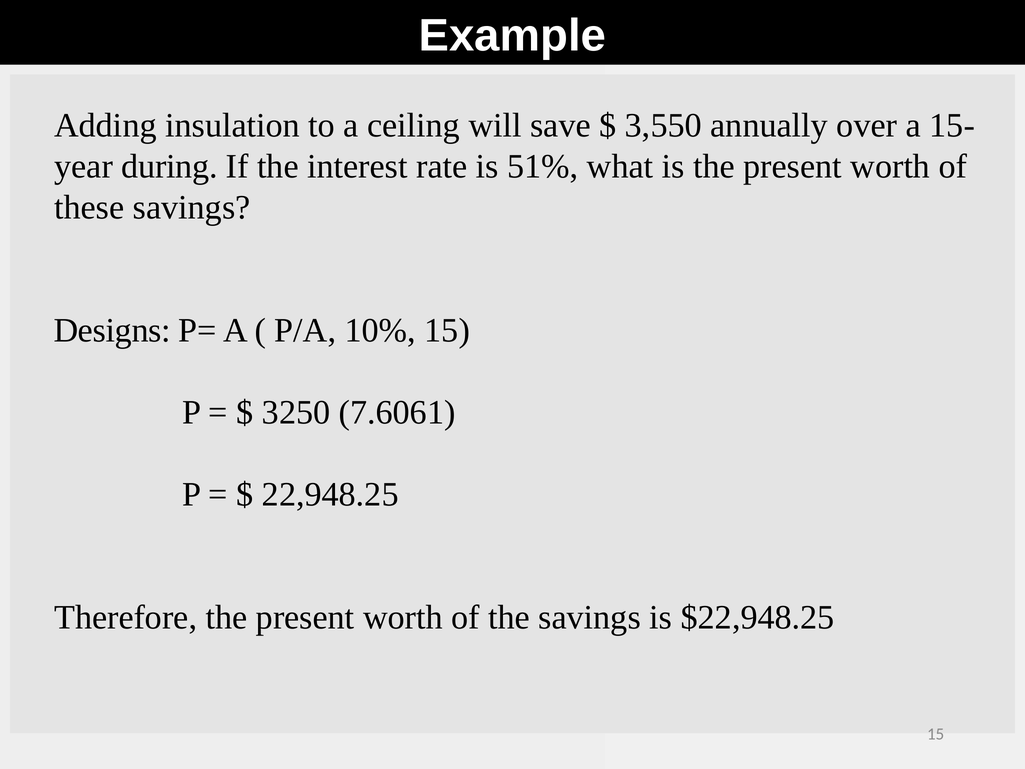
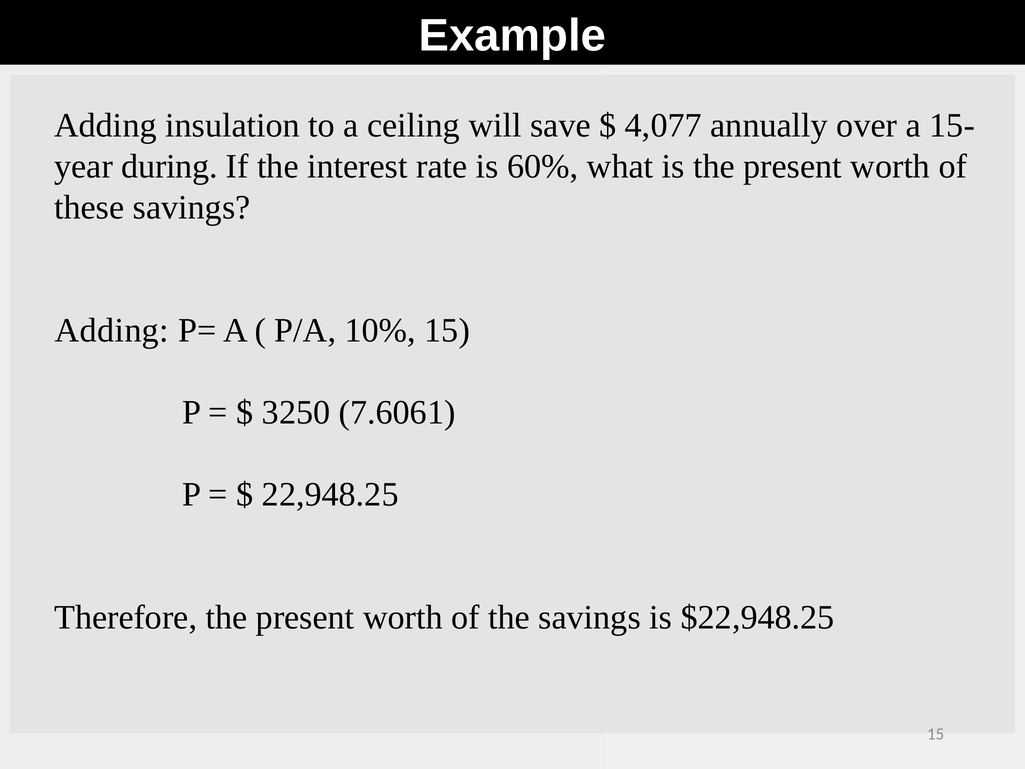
3,550: 3,550 -> 4,077 (663, 125)
51%: 51% -> 60% (543, 166)
Designs: Designs -> Adding (112, 330)
